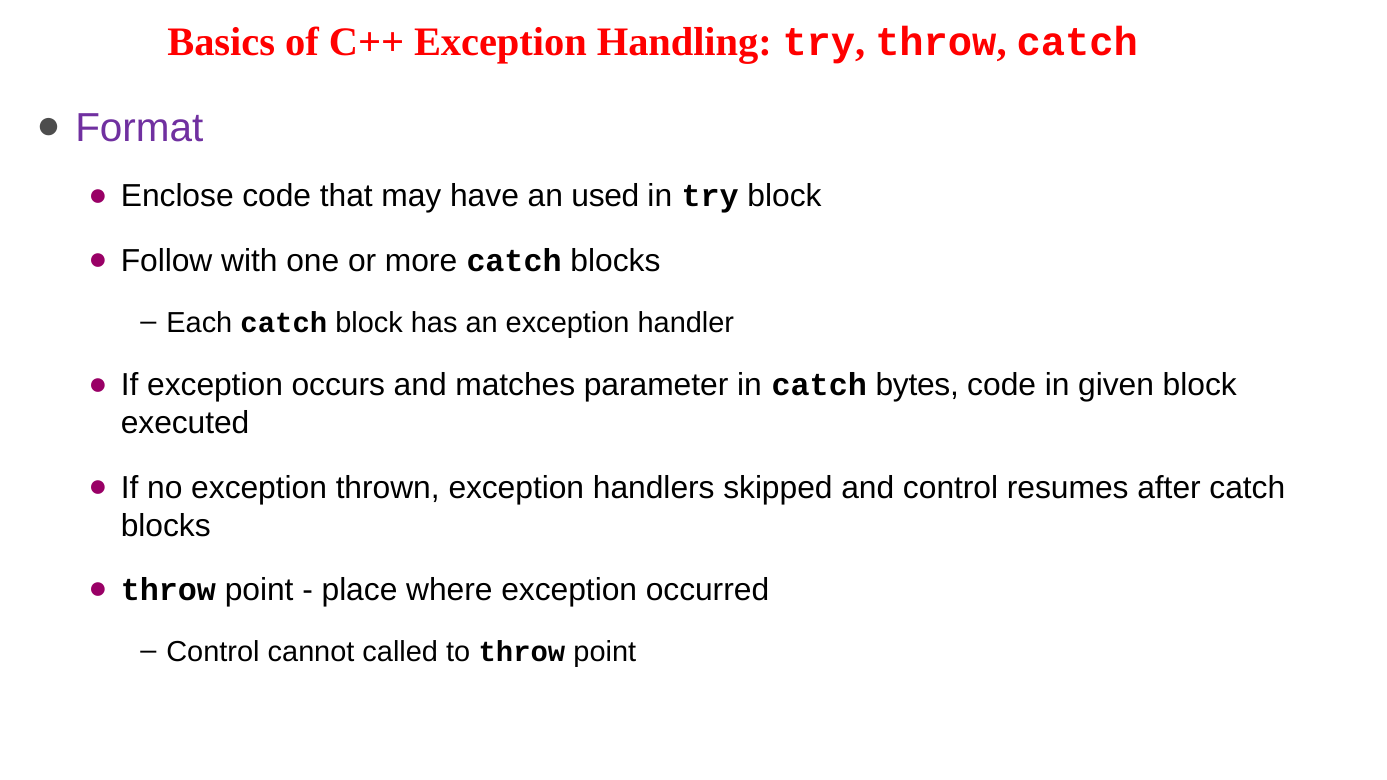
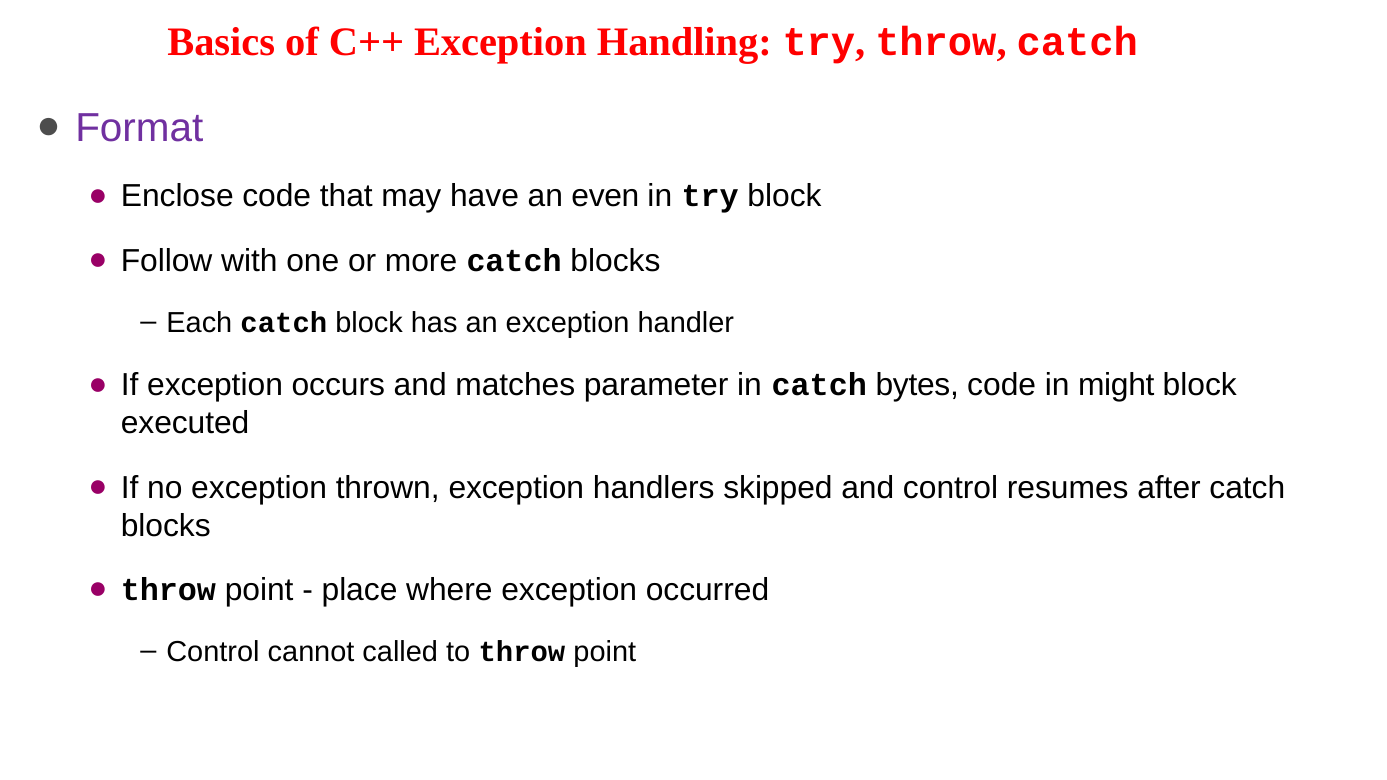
used: used -> even (605, 197)
given: given -> might (1116, 386)
